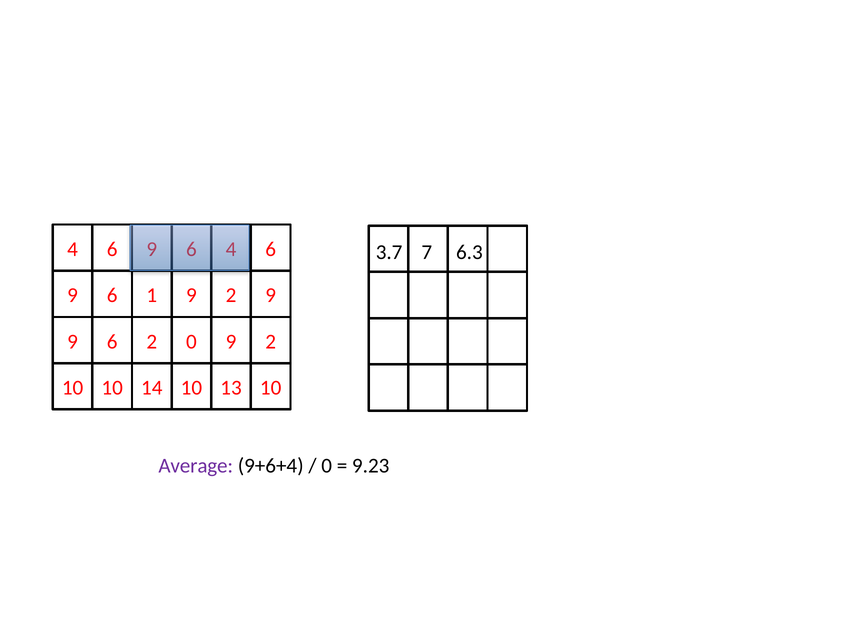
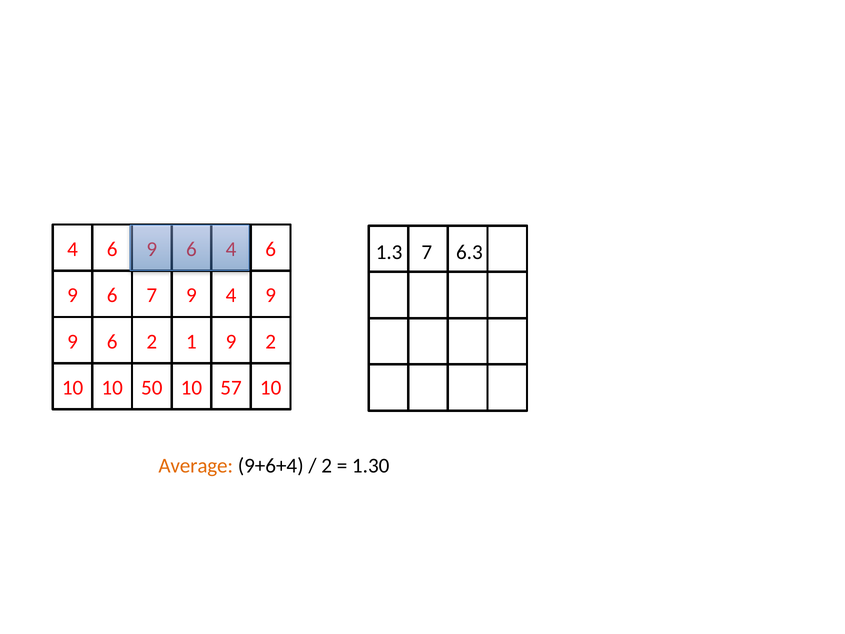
3.7: 3.7 -> 1.3 (389, 252)
6 1: 1 -> 7 (152, 295)
2: 2 -> 4 (231, 295)
2 0: 0 -> 1 (191, 341)
14: 14 -> 50 (152, 388)
13: 13 -> 57 (231, 388)
Average colour: purple -> orange (196, 466)
0: 0 -> 2 (327, 466)
9.23: 9.23 -> 1.30 (371, 466)
